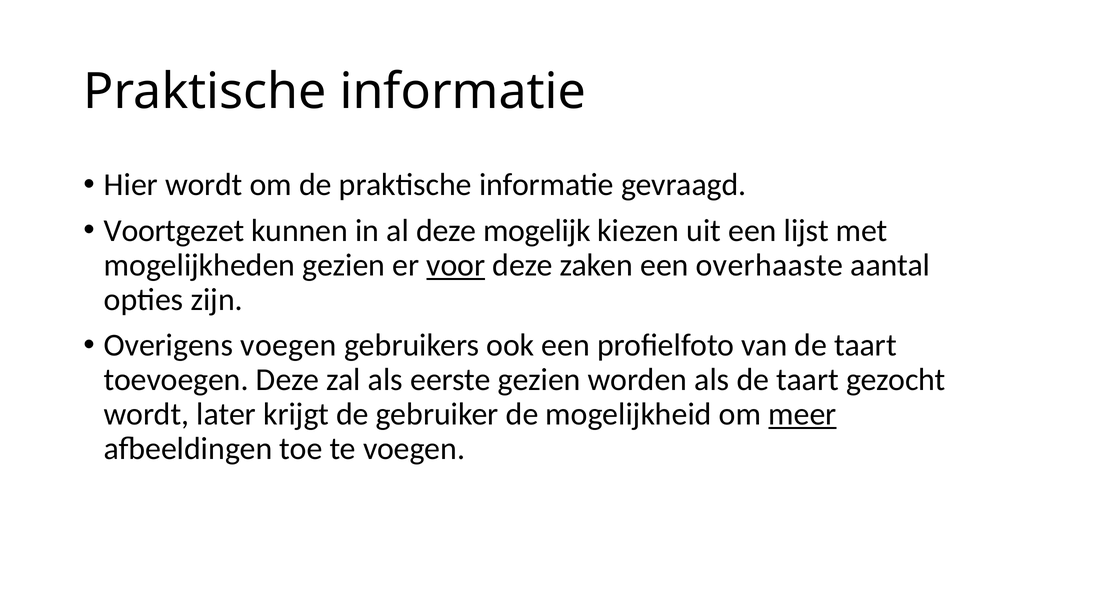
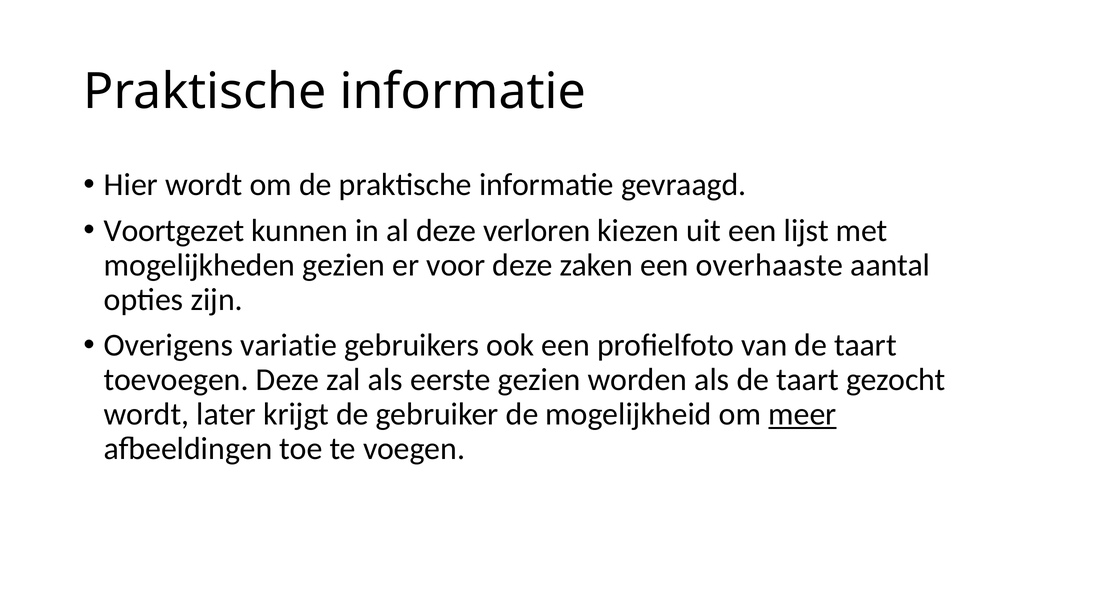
mogelijk: mogelijk -> verloren (537, 231)
voor underline: present -> none (456, 265)
Overigens voegen: voegen -> variatie (289, 346)
